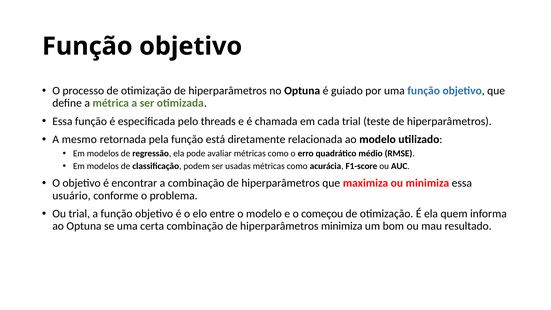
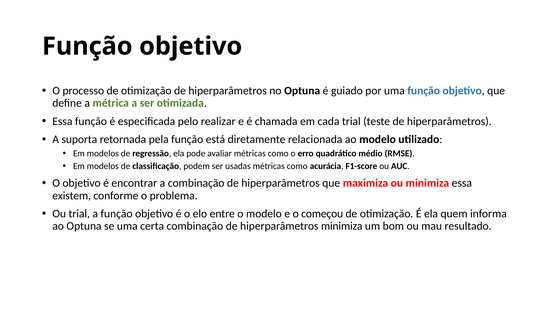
threads: threads -> realizar (218, 121)
mesmo: mesmo -> suporta (79, 139)
usuário: usuário -> existem (72, 196)
